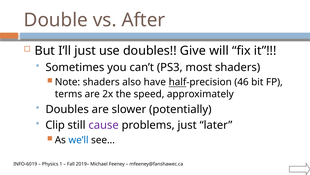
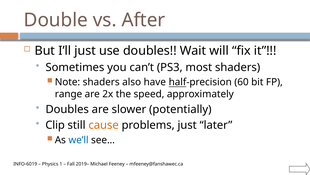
Give: Give -> Wait (193, 51)
46: 46 -> 60 (241, 82)
terms: terms -> range (68, 94)
cause colour: purple -> orange (104, 125)
